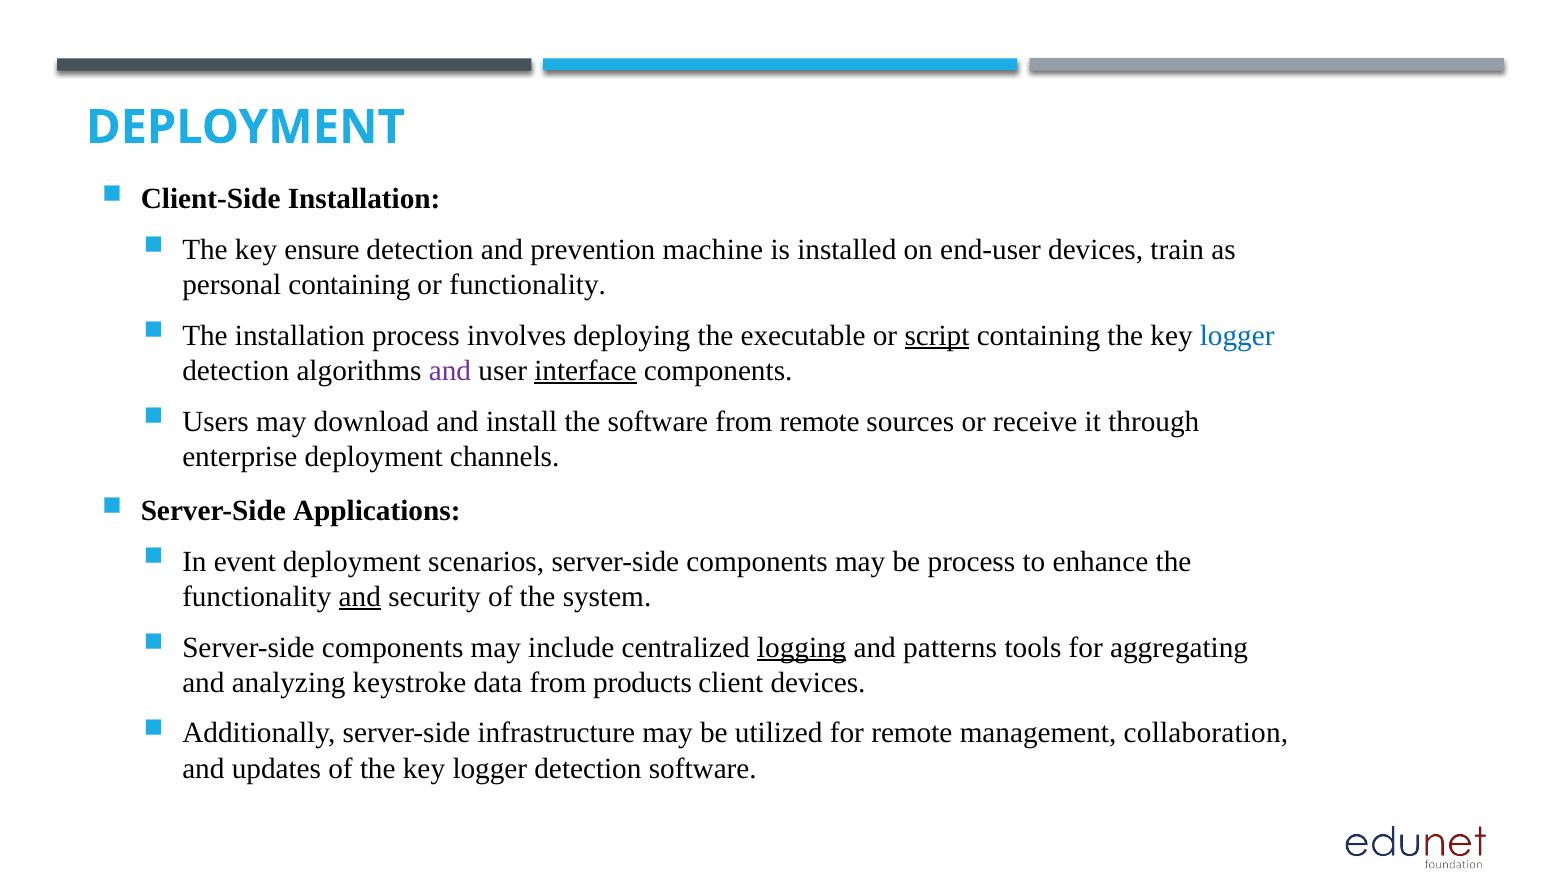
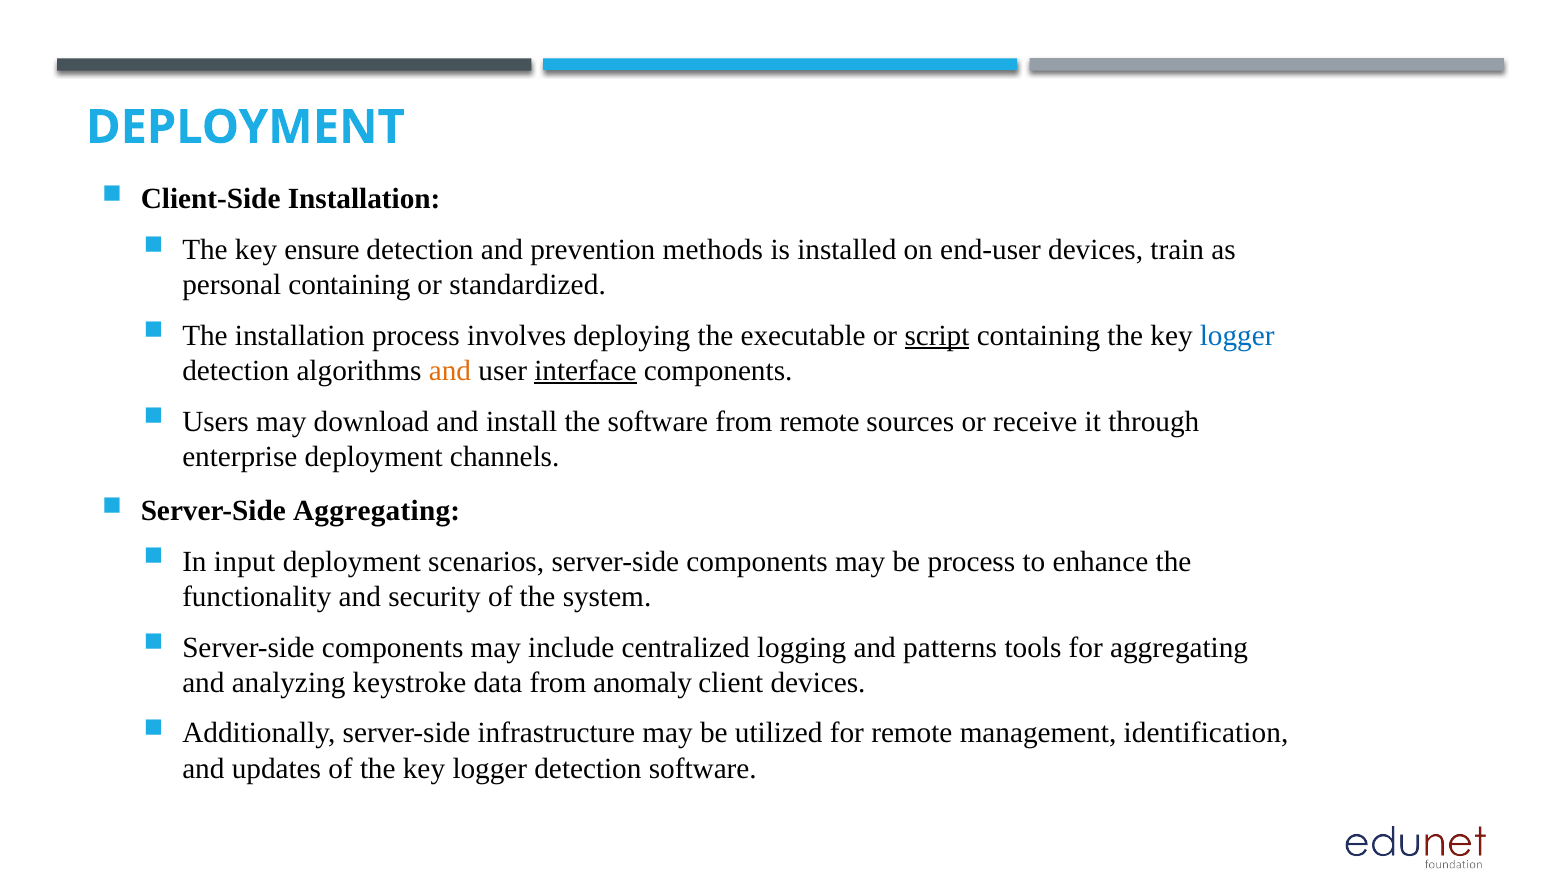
machine: machine -> methods (713, 250)
or functionality: functionality -> standardized (528, 285)
and colour: purple -> orange (450, 371)
Server-Side Applications: Applications -> Aggregating (377, 511)
event: event -> input (245, 562)
and underline: present -> none (360, 597)
logging underline: present -> none (802, 647)
products: products -> anomaly (643, 683)
collaboration: collaboration -> identification (1206, 733)
